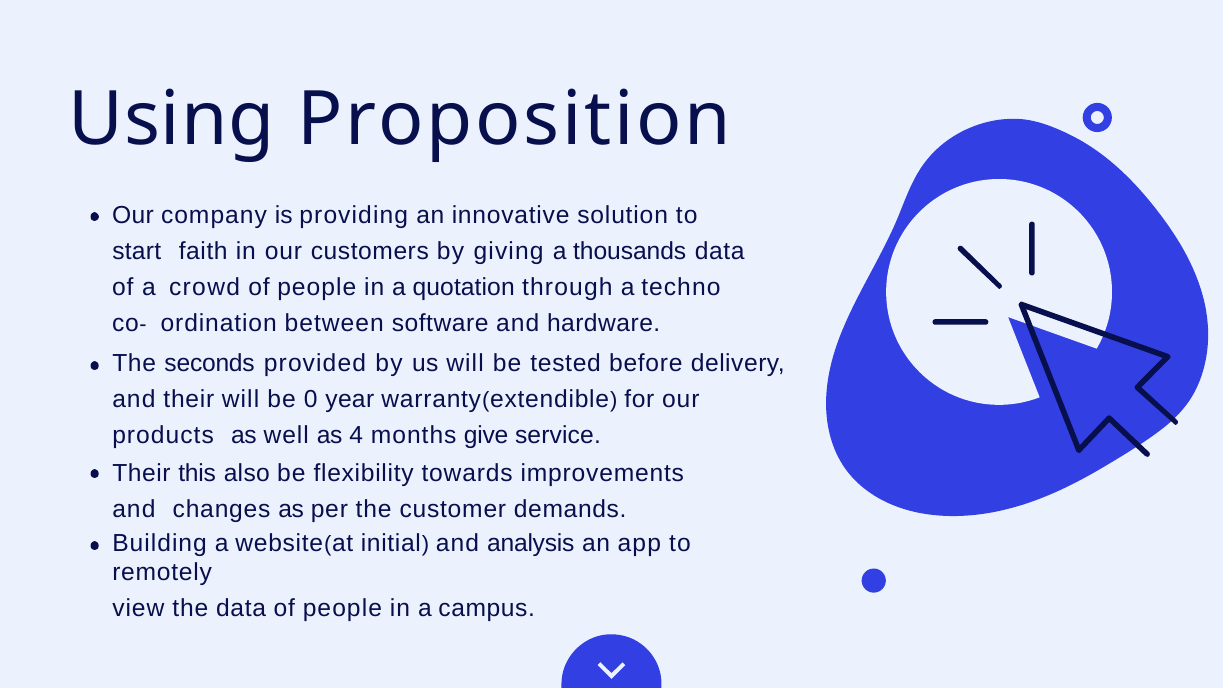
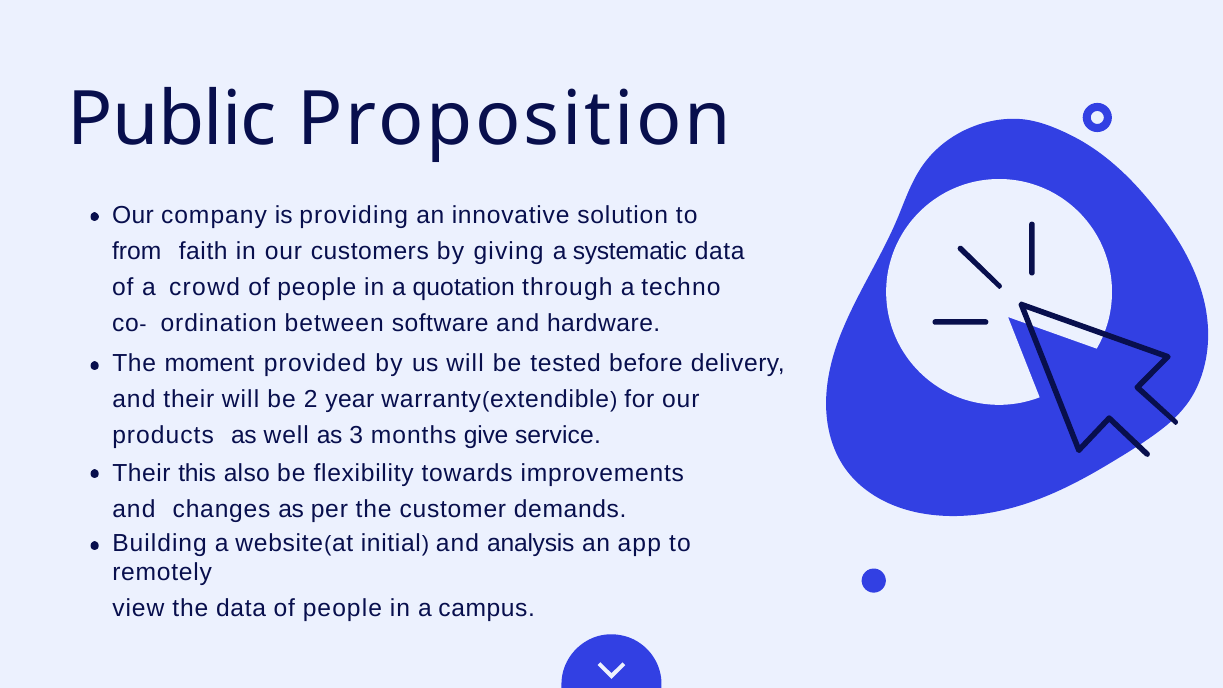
Using: Using -> Public (172, 120)
start: start -> from (137, 251)
thousands: thousands -> systematic (630, 251)
seconds: seconds -> moment (209, 364)
0: 0 -> 2 (311, 400)
4: 4 -> 3 (356, 435)
